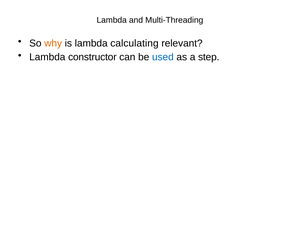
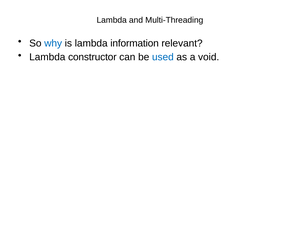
why colour: orange -> blue (53, 43)
calculating: calculating -> information (135, 43)
step: step -> void (209, 57)
